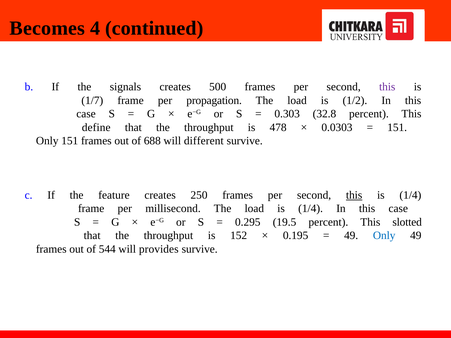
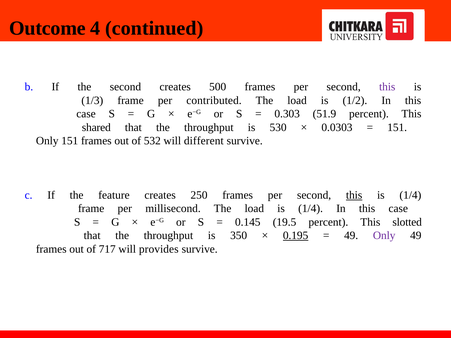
Becomes: Becomes -> Outcome (47, 28)
the signals: signals -> second (125, 87)
1/7: 1/7 -> 1/3 (92, 100)
propagation: propagation -> contributed (214, 100)
32.8: 32.8 -> 51.9 (324, 114)
define: define -> shared (96, 127)
478: 478 -> 530 (278, 127)
688: 688 -> 532 (152, 141)
0.295: 0.295 -> 0.145 (248, 222)
152: 152 -> 350 (239, 236)
0.195 underline: none -> present (296, 236)
Only colour: blue -> purple (384, 236)
544: 544 -> 717 (107, 249)
